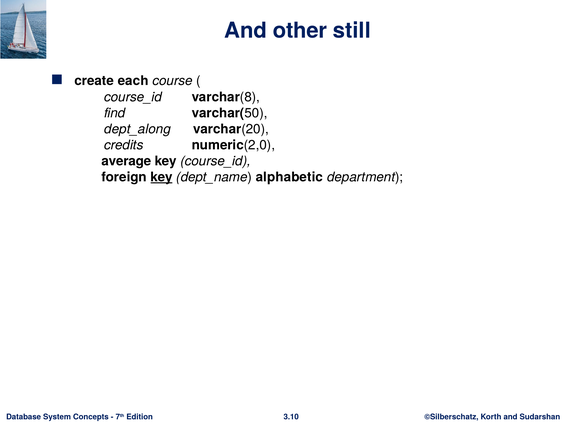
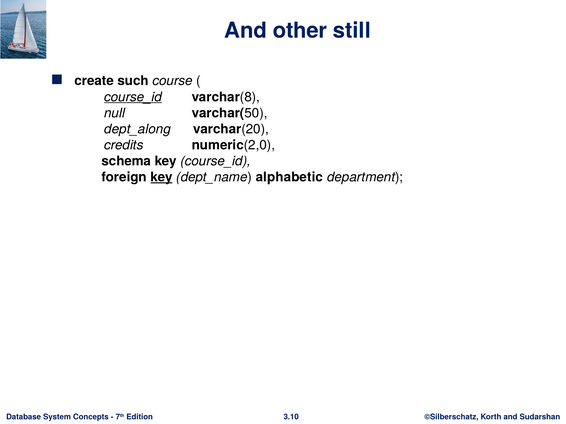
each: each -> such (133, 81)
course_id underline: none -> present (133, 97)
find: find -> null (115, 113)
average: average -> schema (126, 161)
